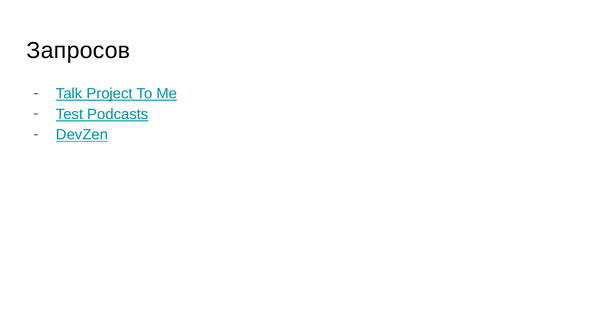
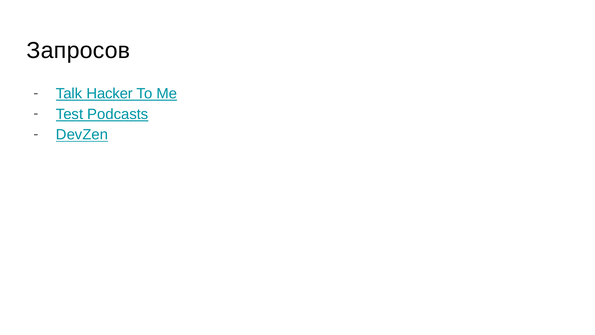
Project: Project -> Hacker (110, 94)
